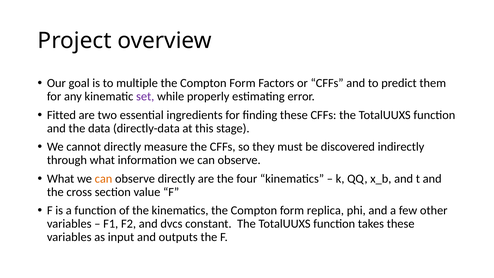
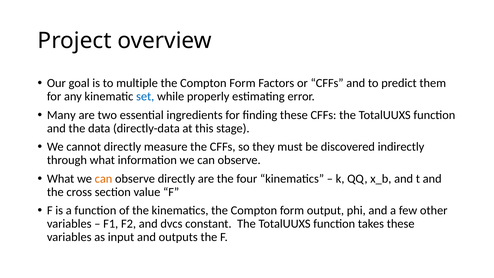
set colour: purple -> blue (145, 96)
Fitted: Fitted -> Many (61, 115)
replica: replica -> output (325, 210)
